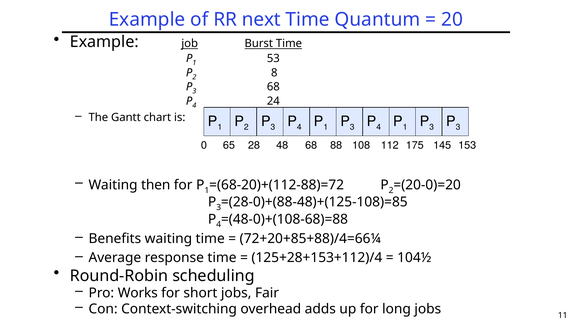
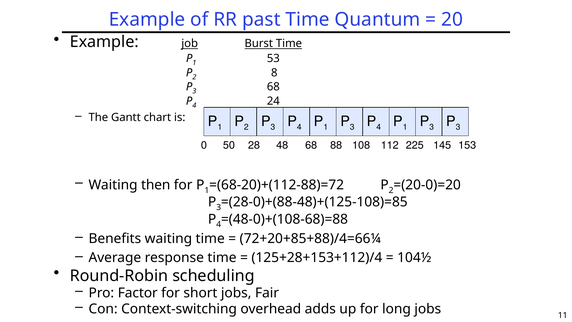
next: next -> past (261, 20)
65: 65 -> 50 (229, 145)
175: 175 -> 225 (415, 145)
Works: Works -> Factor (138, 293)
